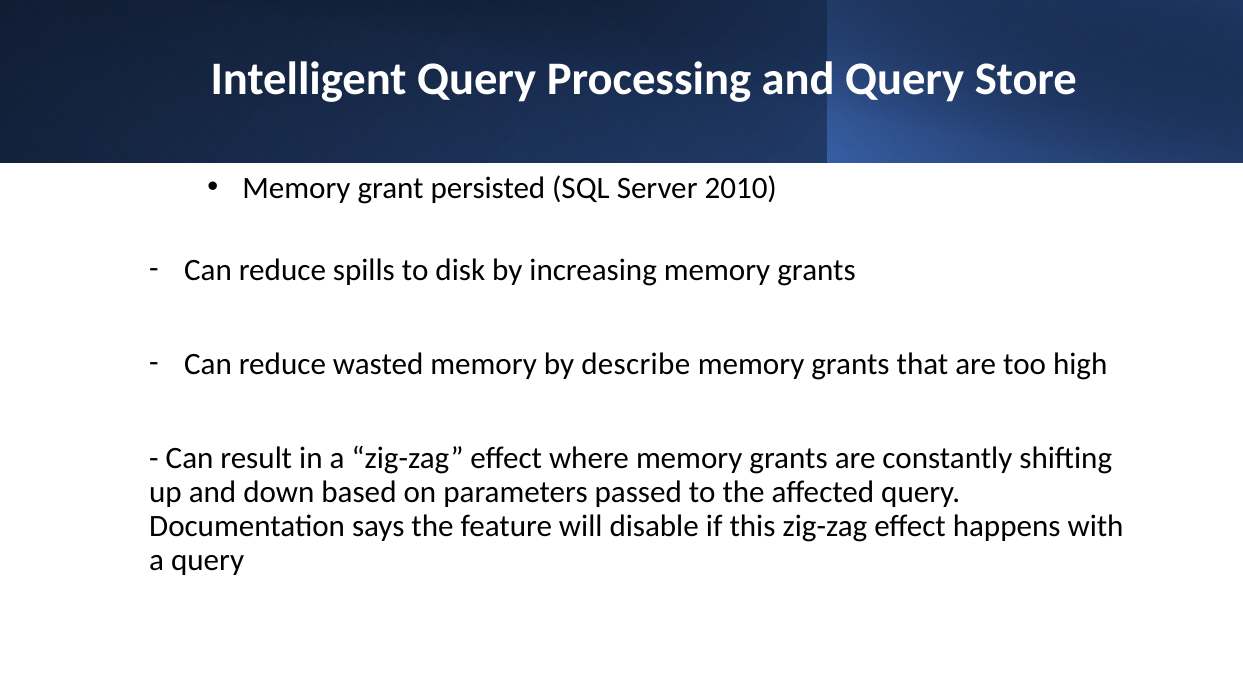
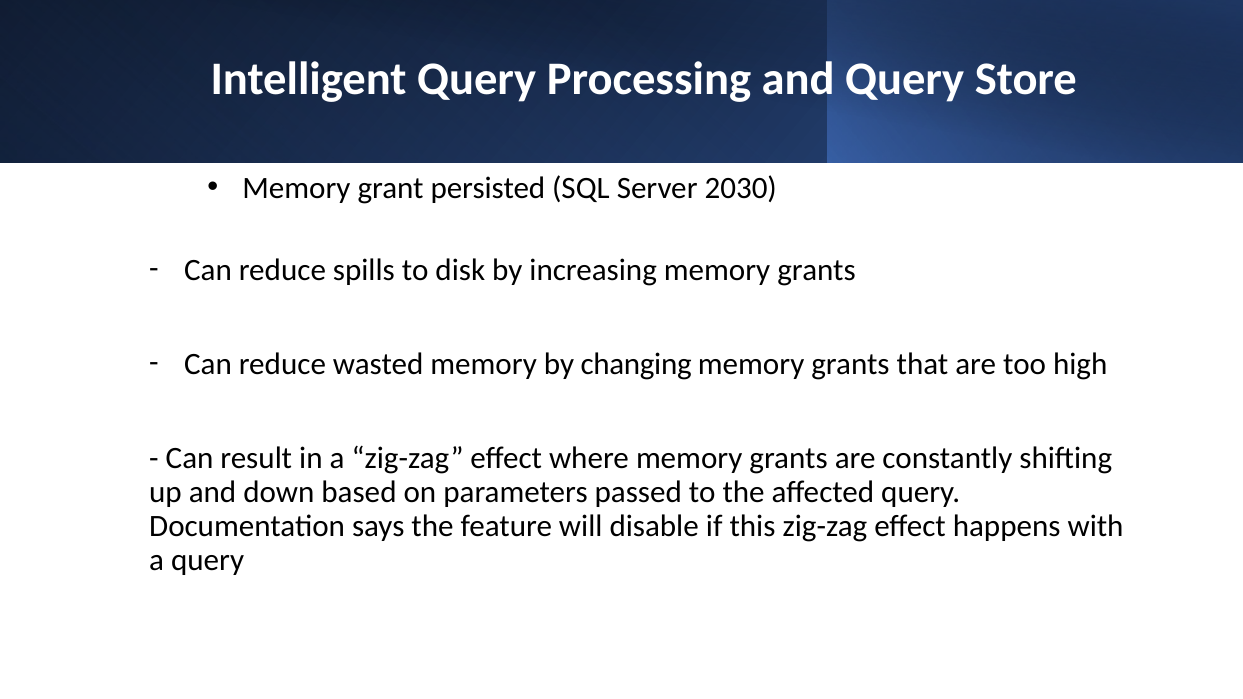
2010: 2010 -> 2030 (741, 188)
describe: describe -> changing (636, 364)
